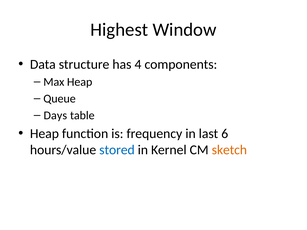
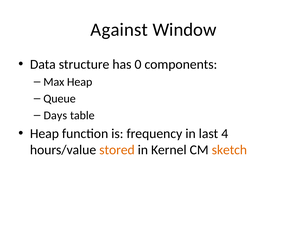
Highest: Highest -> Against (119, 30)
4: 4 -> 0 (138, 64)
6: 6 -> 4 (225, 134)
stored colour: blue -> orange (117, 150)
